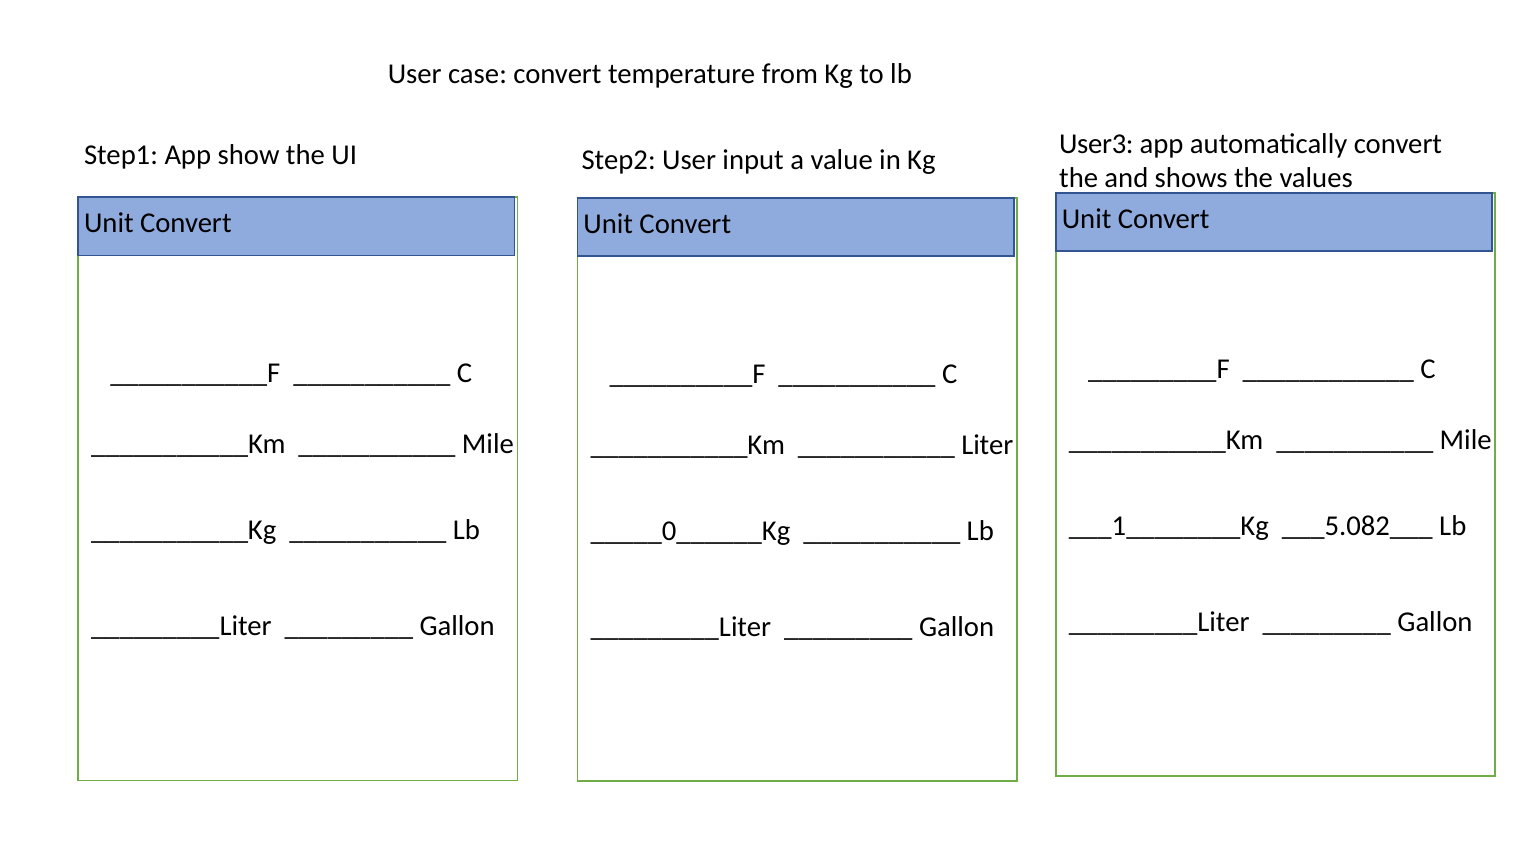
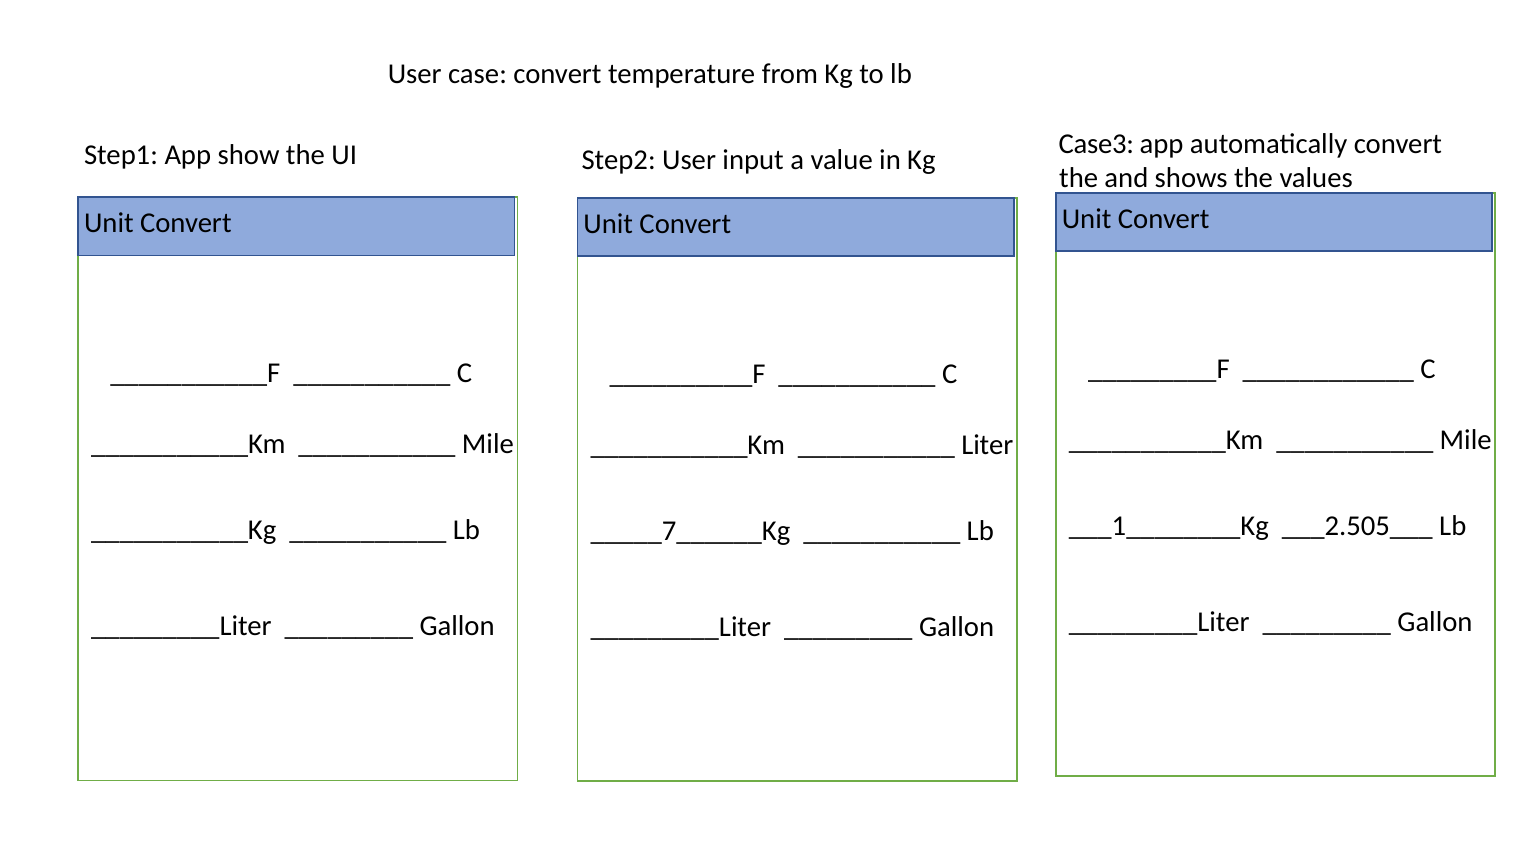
User3: User3 -> Case3 (1096, 144)
___5.082___: ___5.082___ -> ___2.505___ (1357, 526)
_____0______Kg: _____0______Kg -> _____7______Kg (690, 531)
